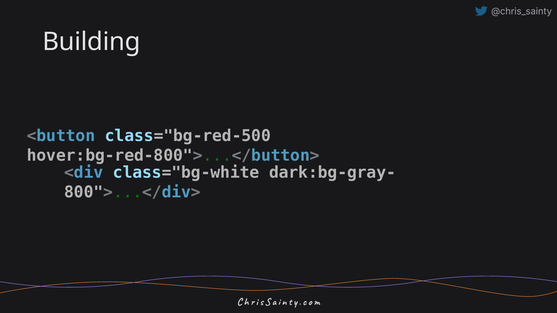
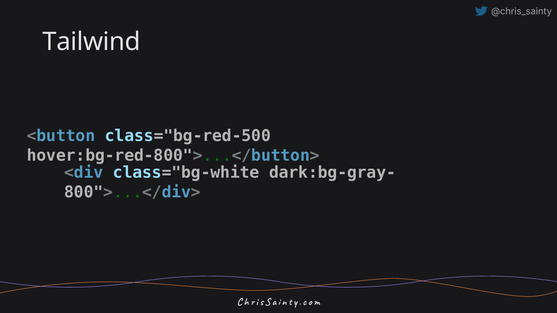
Building: Building -> Tailwind (91, 42)
